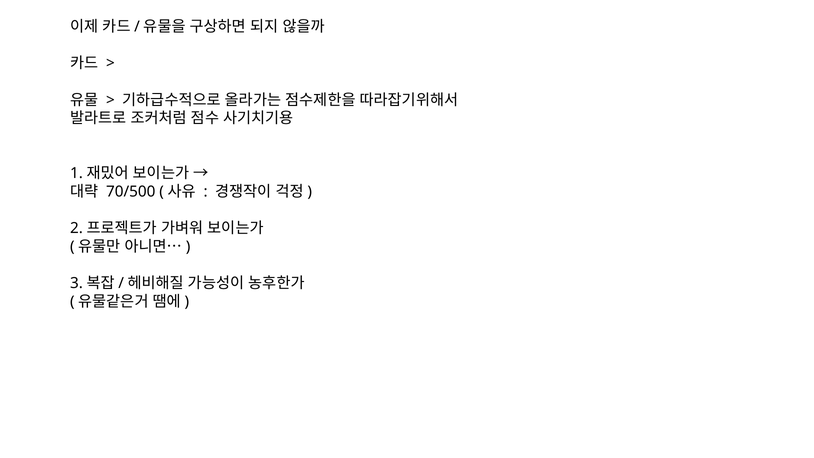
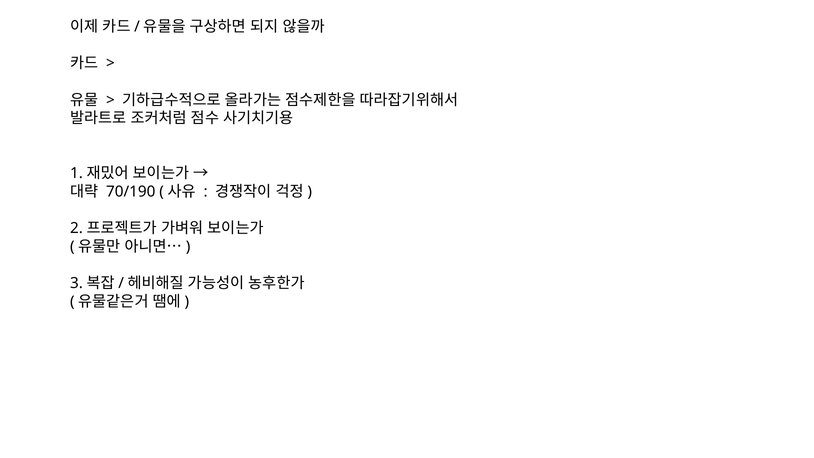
70/500: 70/500 -> 70/190 (131, 192)
